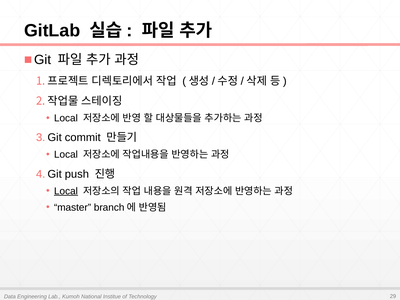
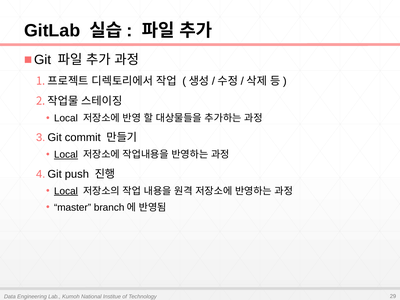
Local underline: none -> present (66, 155)
